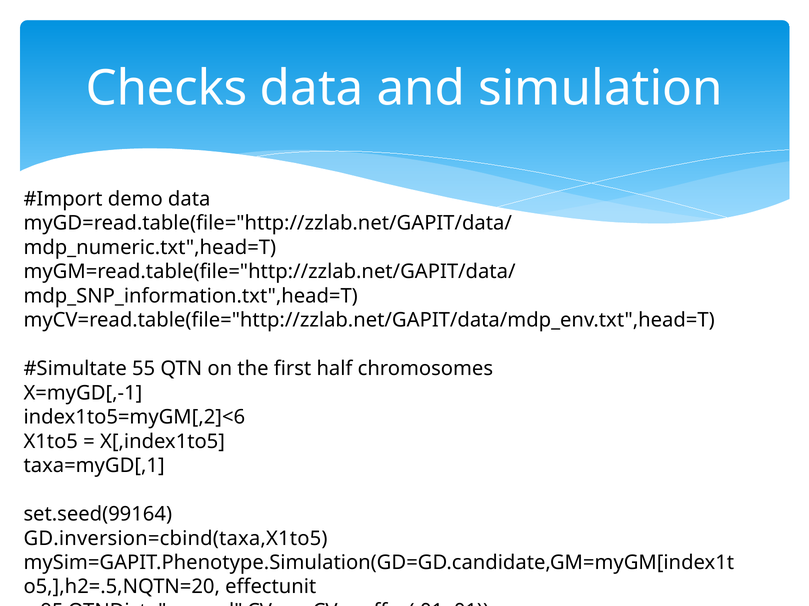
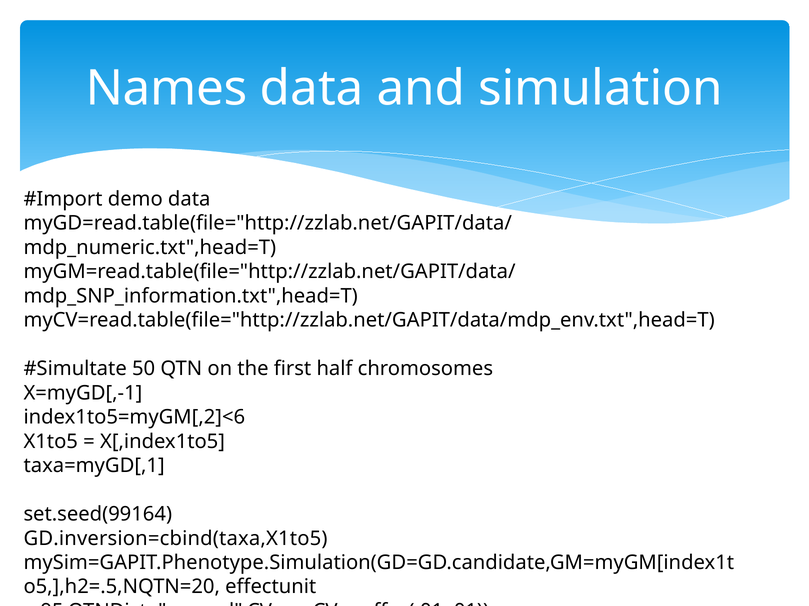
Checks: Checks -> Names (167, 89)
55: 55 -> 50 (144, 369)
